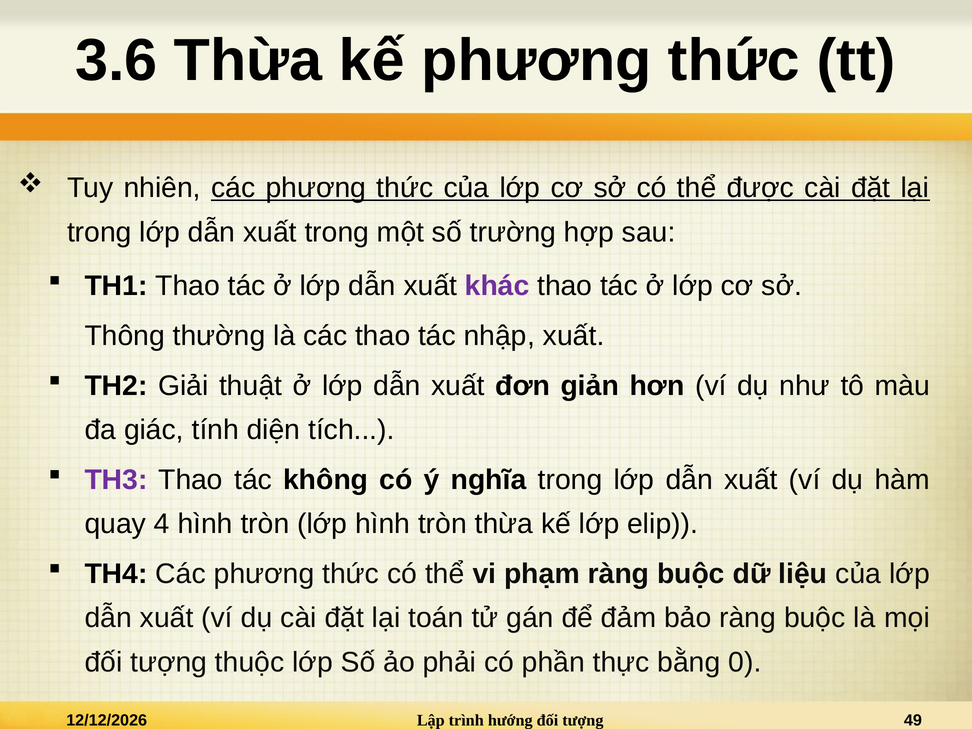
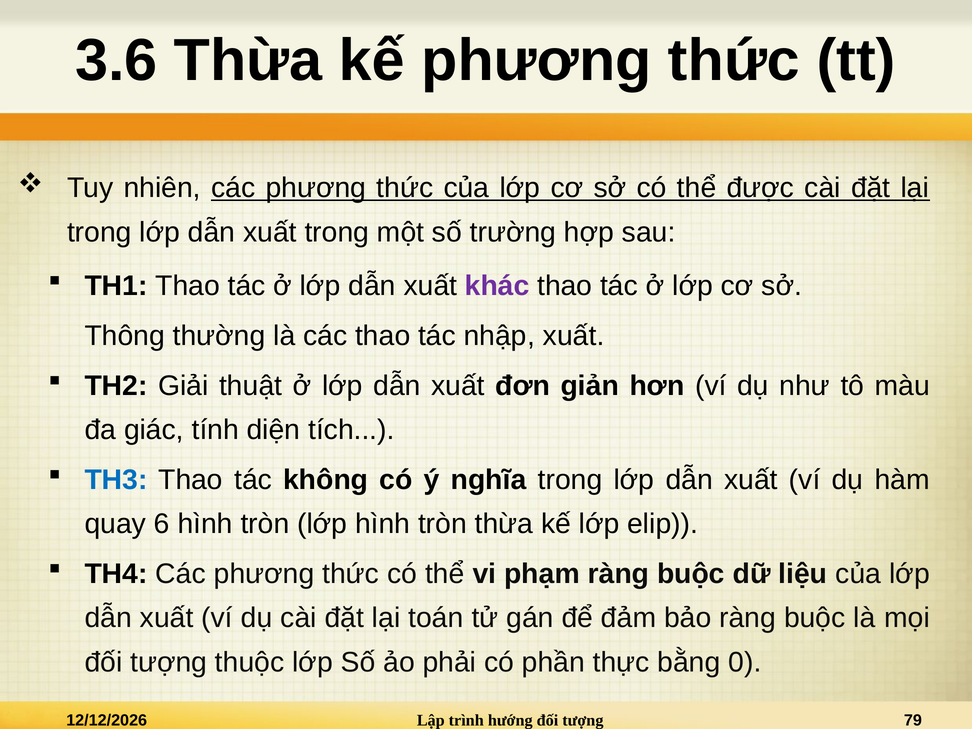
TH3 colour: purple -> blue (116, 480)
4: 4 -> 6 (162, 524)
49: 49 -> 79 (913, 720)
